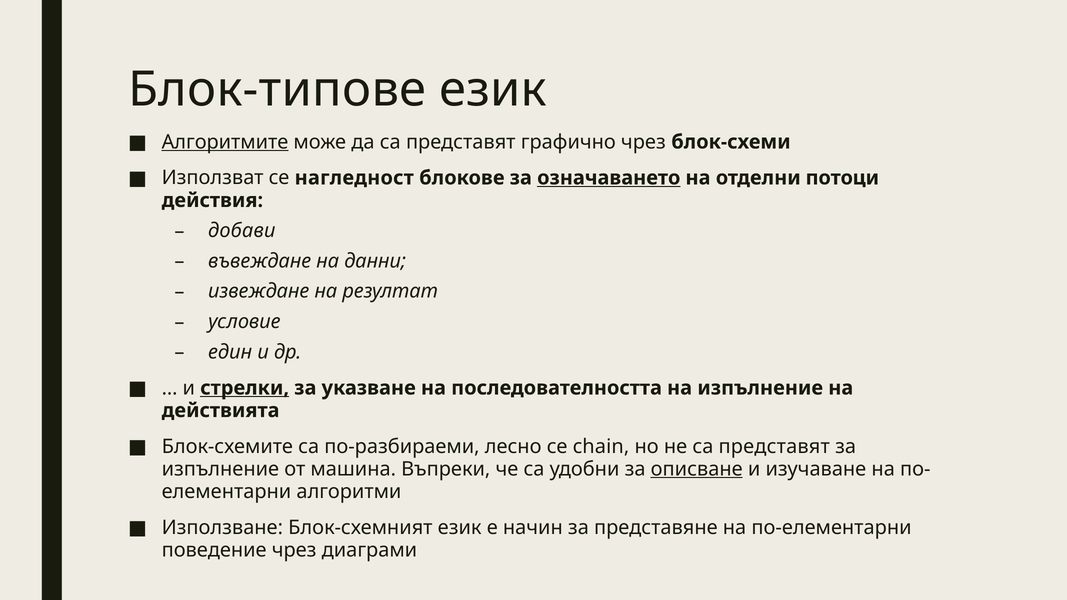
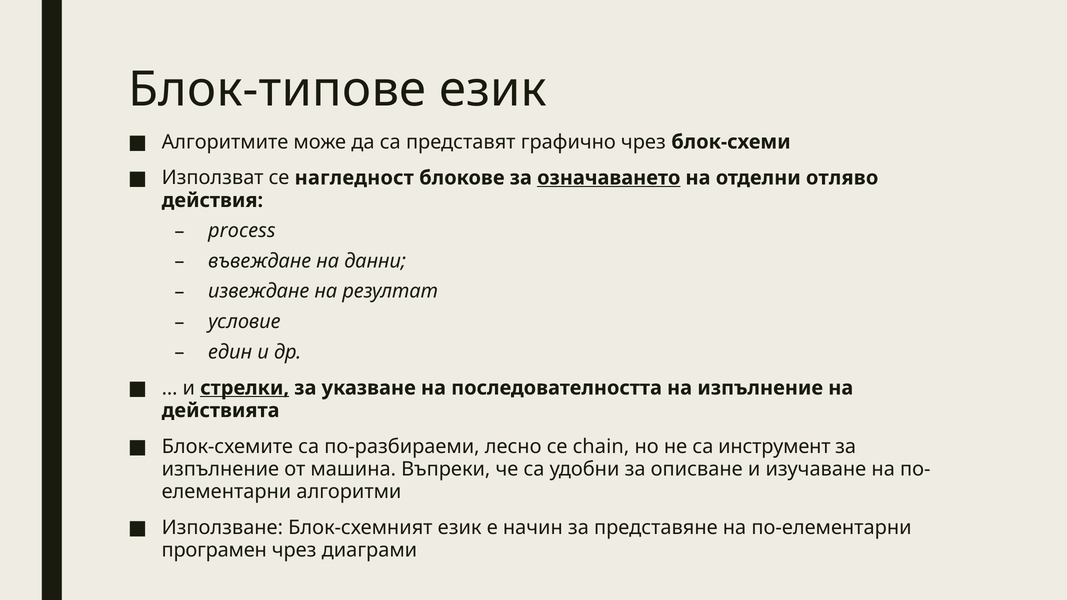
Алгоритмите underline: present -> none (225, 142)
потоци: потоци -> отляво (842, 178)
добави: добави -> process (242, 231)
не са представят: представят -> инструмент (774, 447)
описване underline: present -> none (697, 469)
поведение: поведение -> програмен (214, 550)
